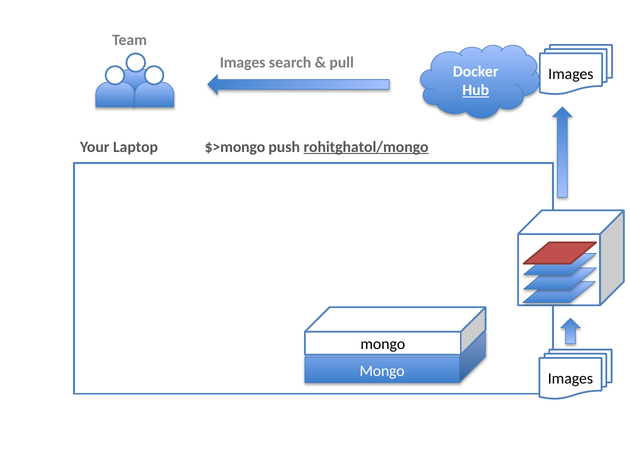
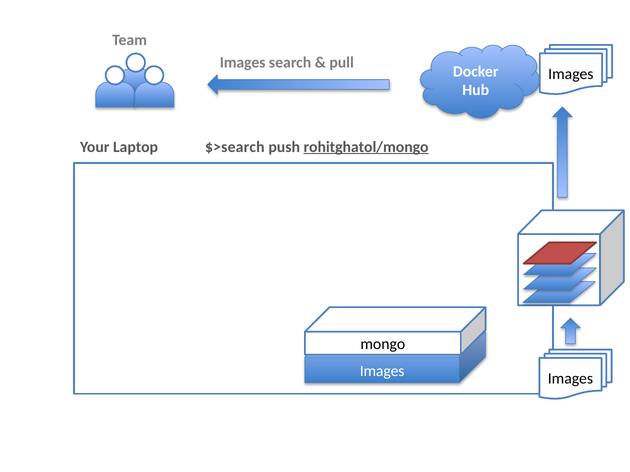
Hub underline: present -> none (476, 90)
$>mongo: $>mongo -> $>search (235, 147)
Mongo: Mongo -> Images (382, 371)
